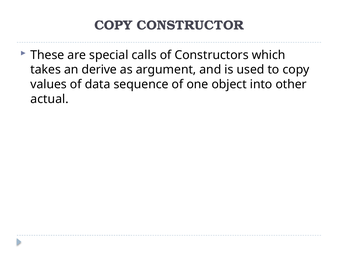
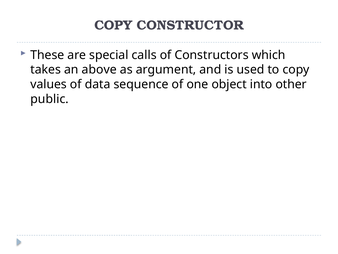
derive: derive -> above (99, 70)
actual: actual -> public (50, 99)
